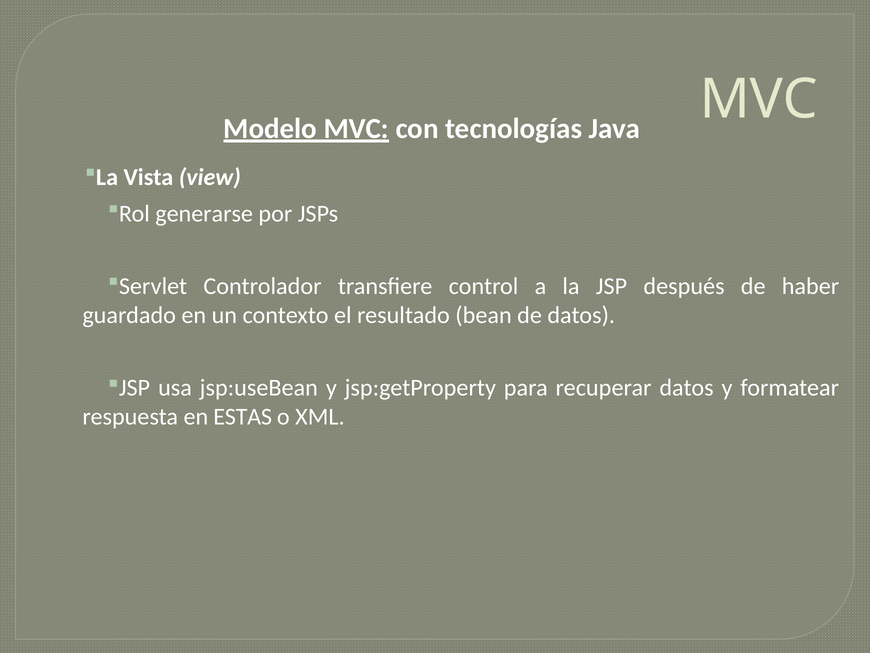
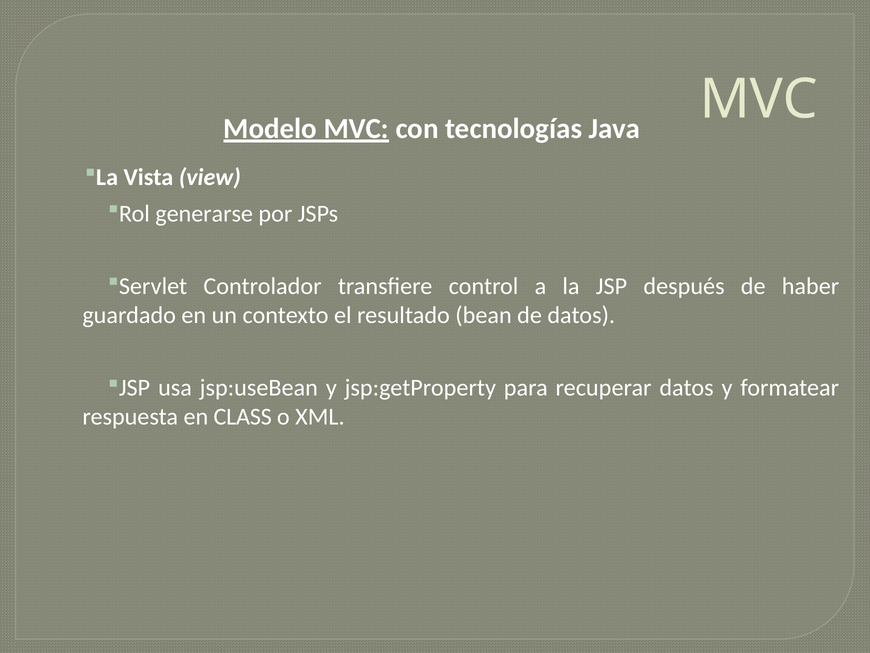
ESTAS: ESTAS -> CLASS (243, 417)
